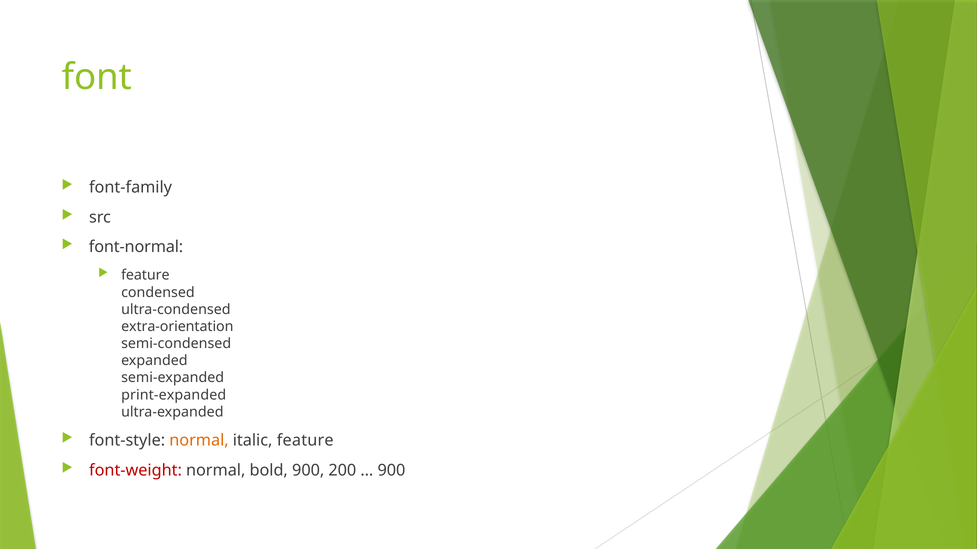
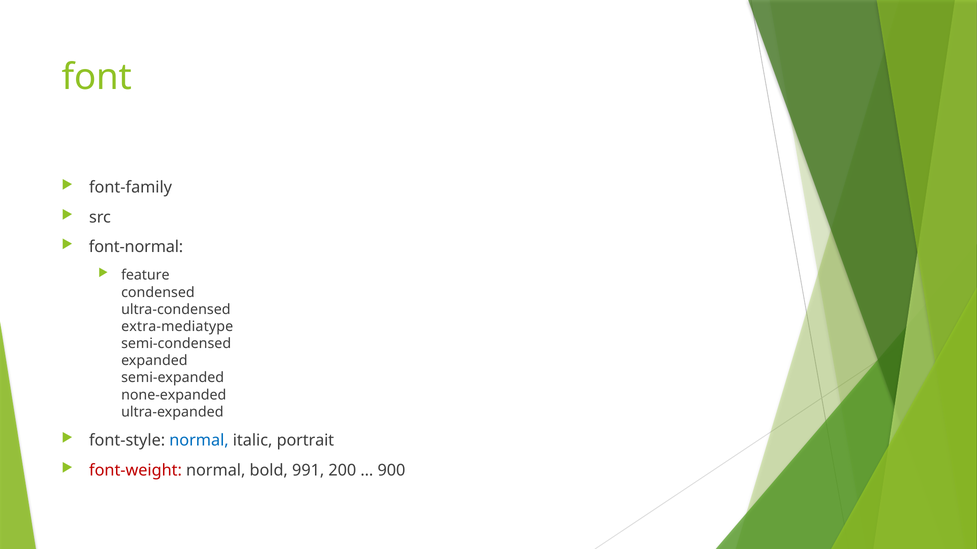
extra-orientation: extra-orientation -> extra-mediatype (177, 327)
print-expanded: print-expanded -> none-expanded (174, 395)
normal colour: orange -> blue (199, 441)
italic feature: feature -> portrait (305, 441)
bold 900: 900 -> 991 (308, 471)
